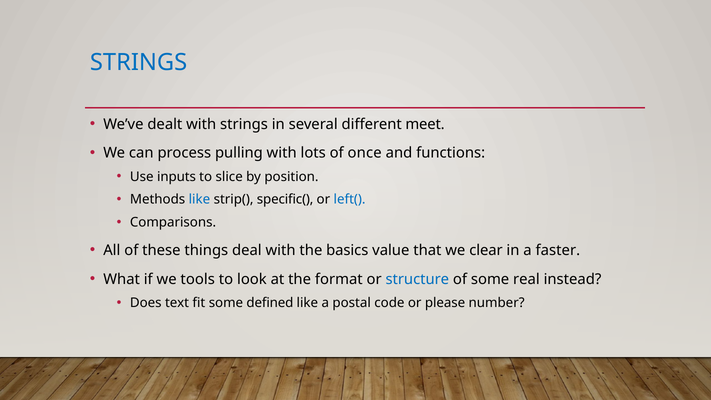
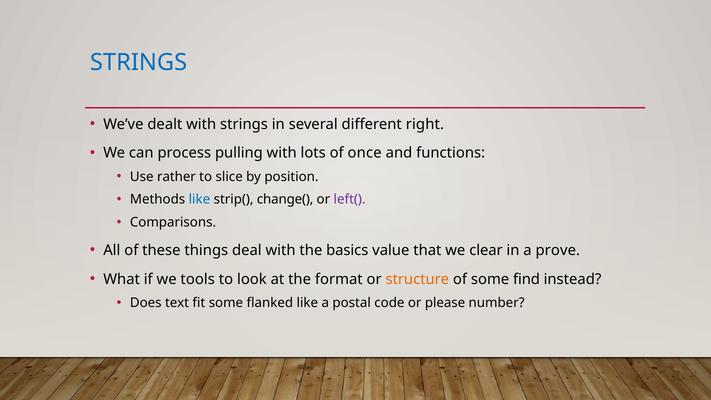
meet: meet -> right (425, 124)
inputs: inputs -> rather (176, 177)
specific(: specific( -> change( (285, 200)
left( colour: blue -> purple (350, 200)
faster: faster -> prove (558, 250)
structure colour: blue -> orange (417, 279)
real: real -> find (527, 279)
defined: defined -> flanked (270, 303)
